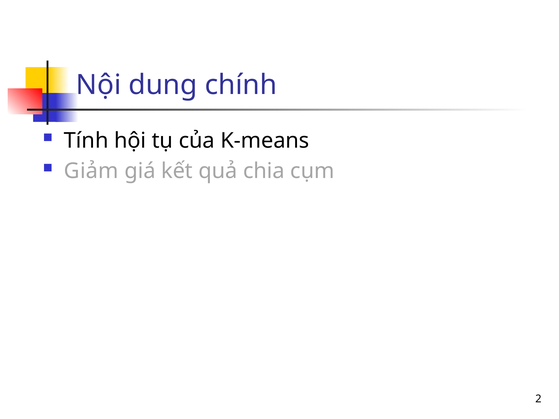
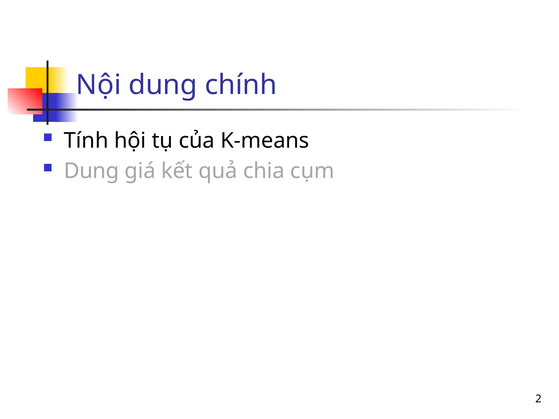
Giảm: Giảm -> Dụng (91, 171)
